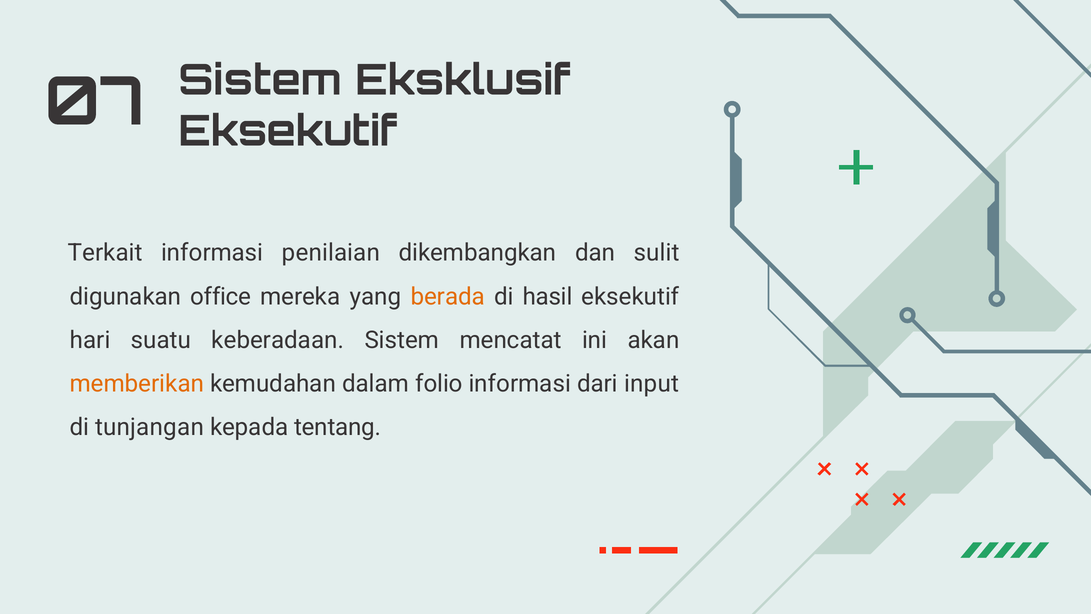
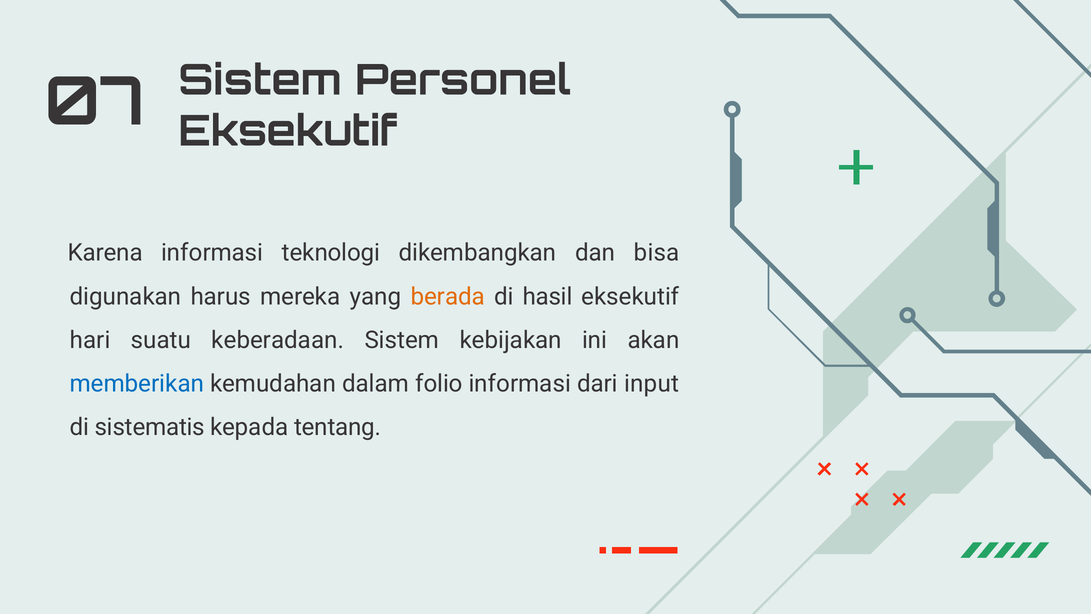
Eksklusif: Eksklusif -> Personel (463, 80)
Terkait: Terkait -> Karena (105, 253)
penilaian: penilaian -> teknologi (331, 253)
sulit: sulit -> bisa (657, 253)
office: office -> harus (221, 296)
mencatat: mencatat -> kebijakan (511, 340)
memberikan colour: orange -> blue (137, 384)
tunjangan: tunjangan -> sistematis (150, 427)
